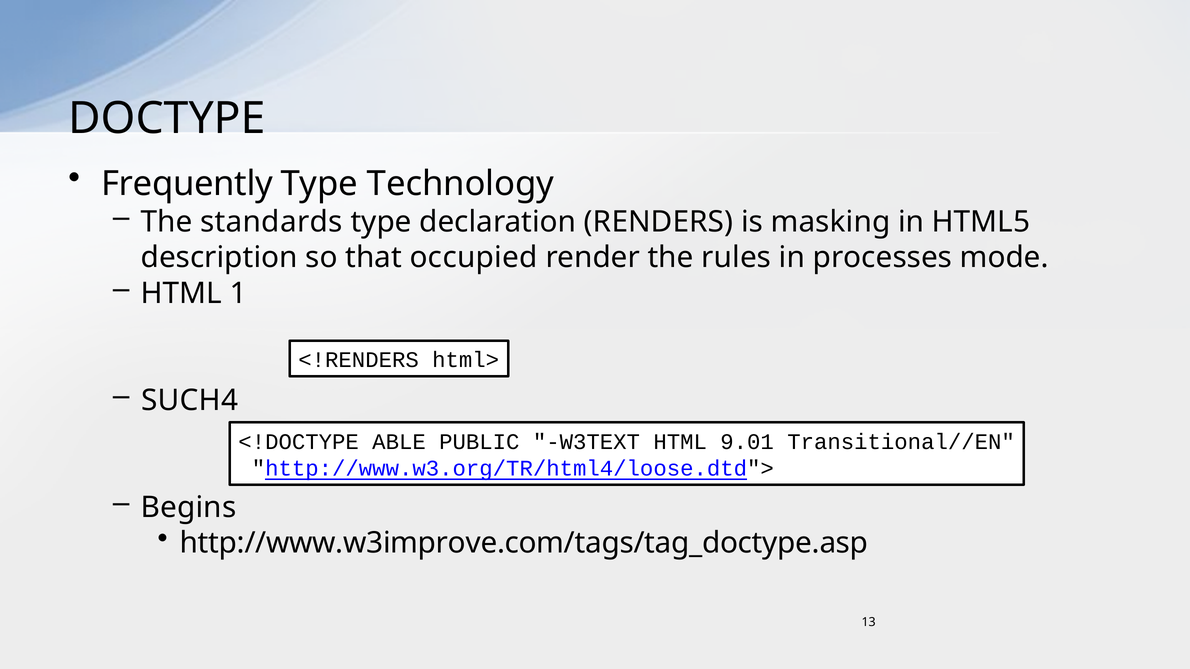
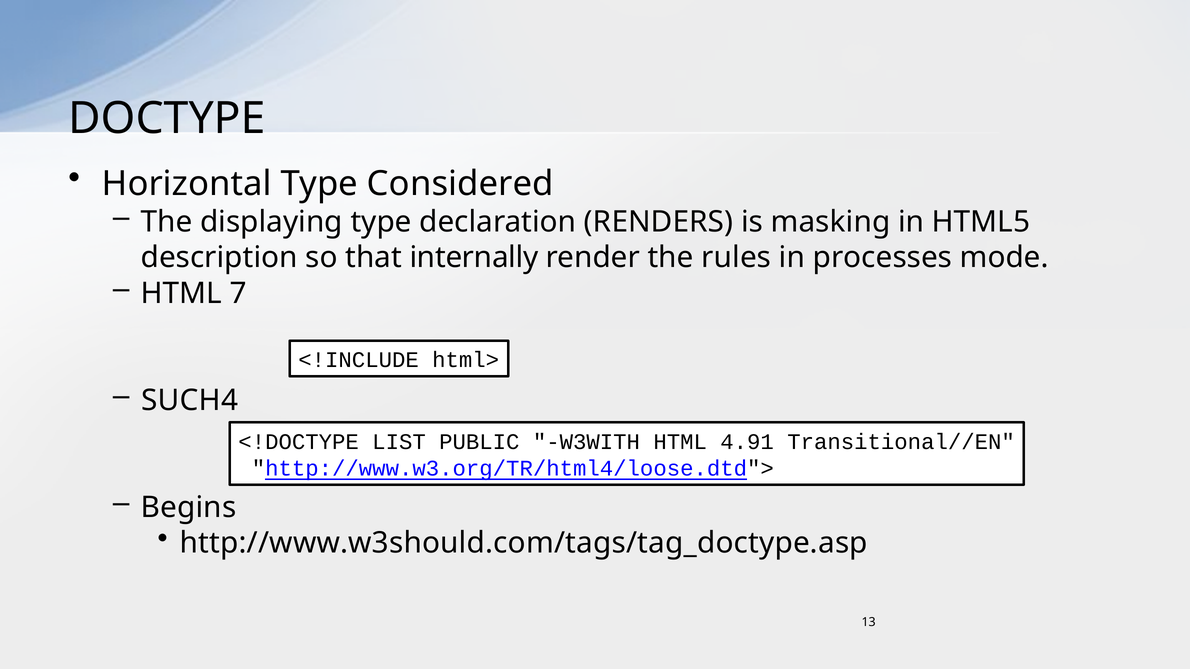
Frequently: Frequently -> Horizontal (187, 184)
Technology: Technology -> Considered (460, 184)
standards: standards -> displaying (271, 222)
occupied: occupied -> internally (474, 258)
1: 1 -> 7 (238, 293)
<!RENDERS: <!RENDERS -> <!INCLUDE (359, 360)
ABLE: ABLE -> LIST (399, 442)
W3TEXT: W3TEXT -> W3WITH (586, 442)
9.01: 9.01 -> 4.91 (747, 442)
http://www.w3improve.com/tags/tag_doctype.asp: http://www.w3improve.com/tags/tag_doctype.asp -> http://www.w3should.com/tags/tag_doctype.asp (524, 543)
